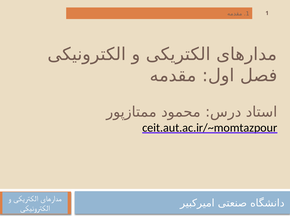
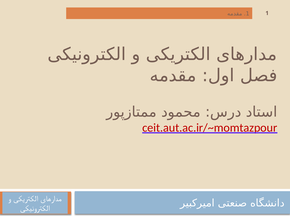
ceit.aut.ac.ir/~momtazpour colour: black -> red (210, 128)
